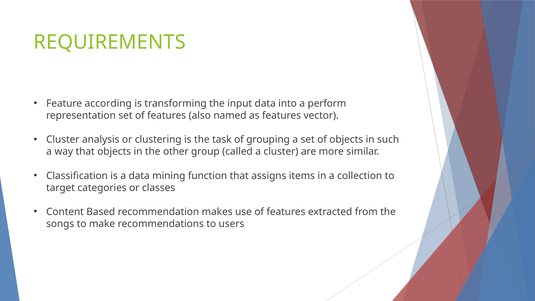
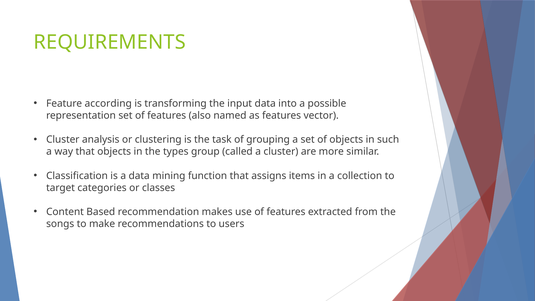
perform: perform -> possible (327, 103)
other: other -> types (176, 152)
